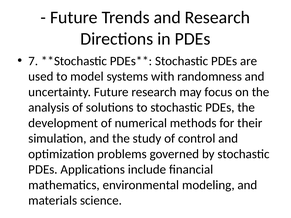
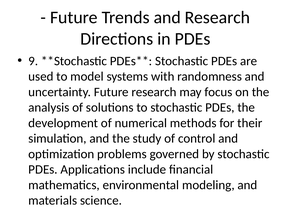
7: 7 -> 9 (33, 61)
